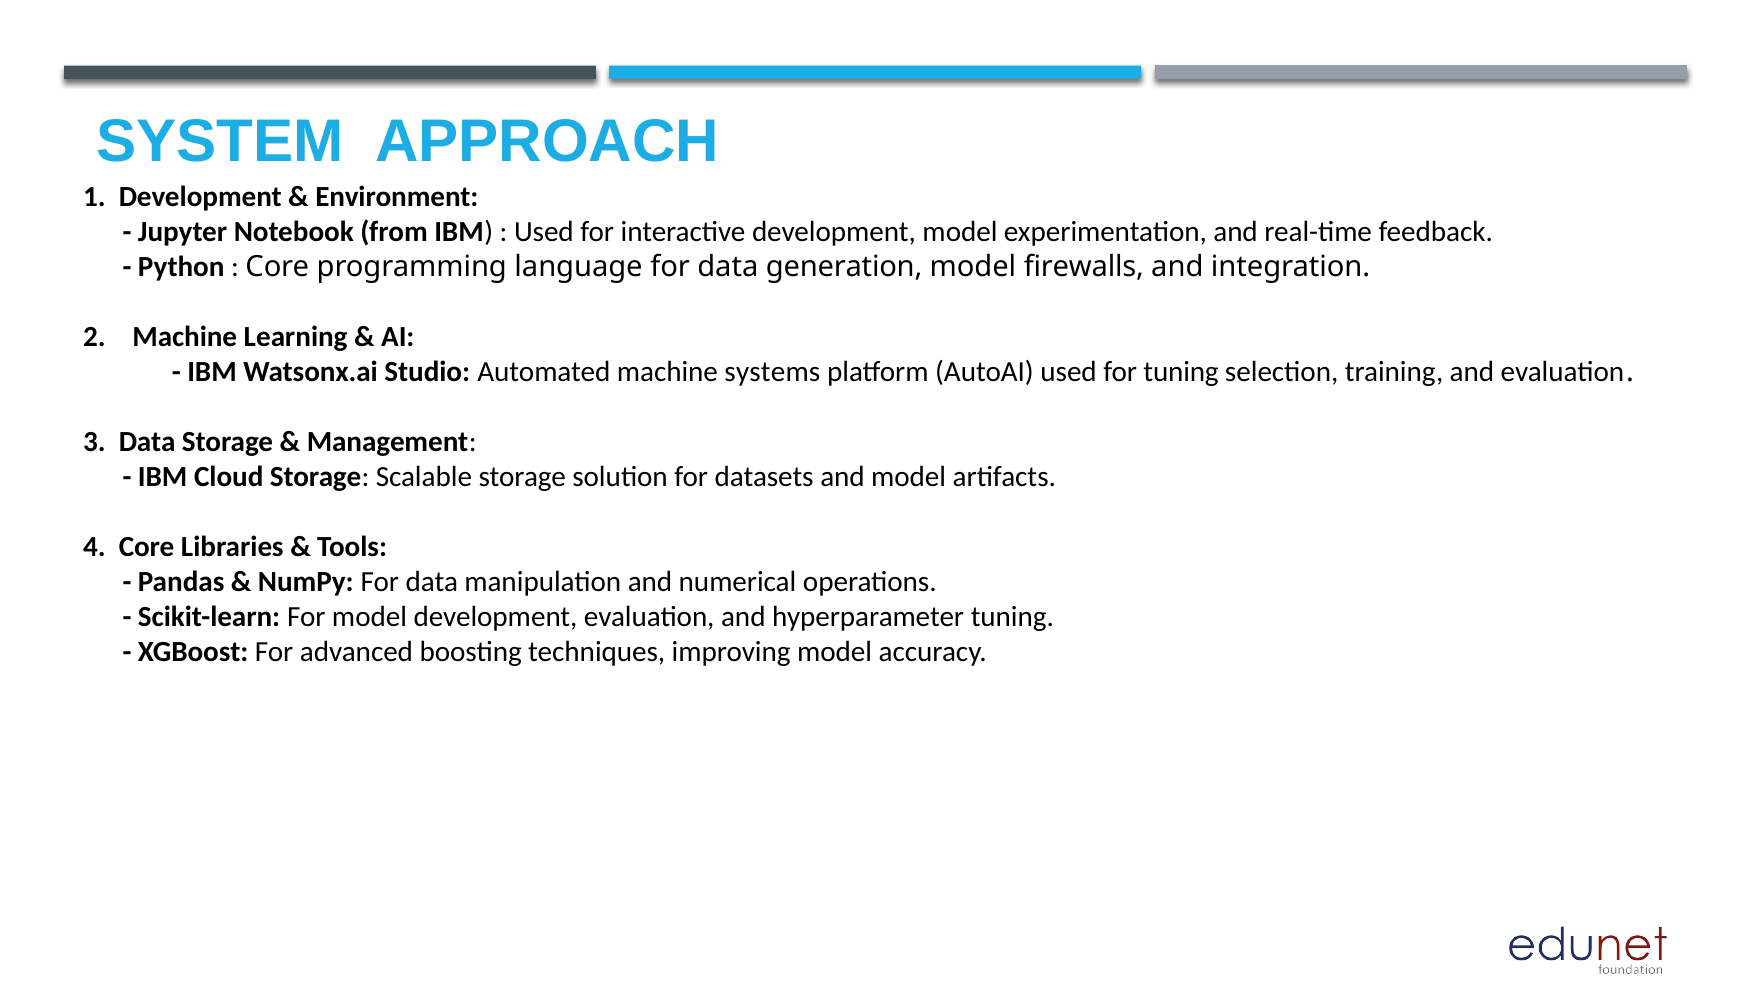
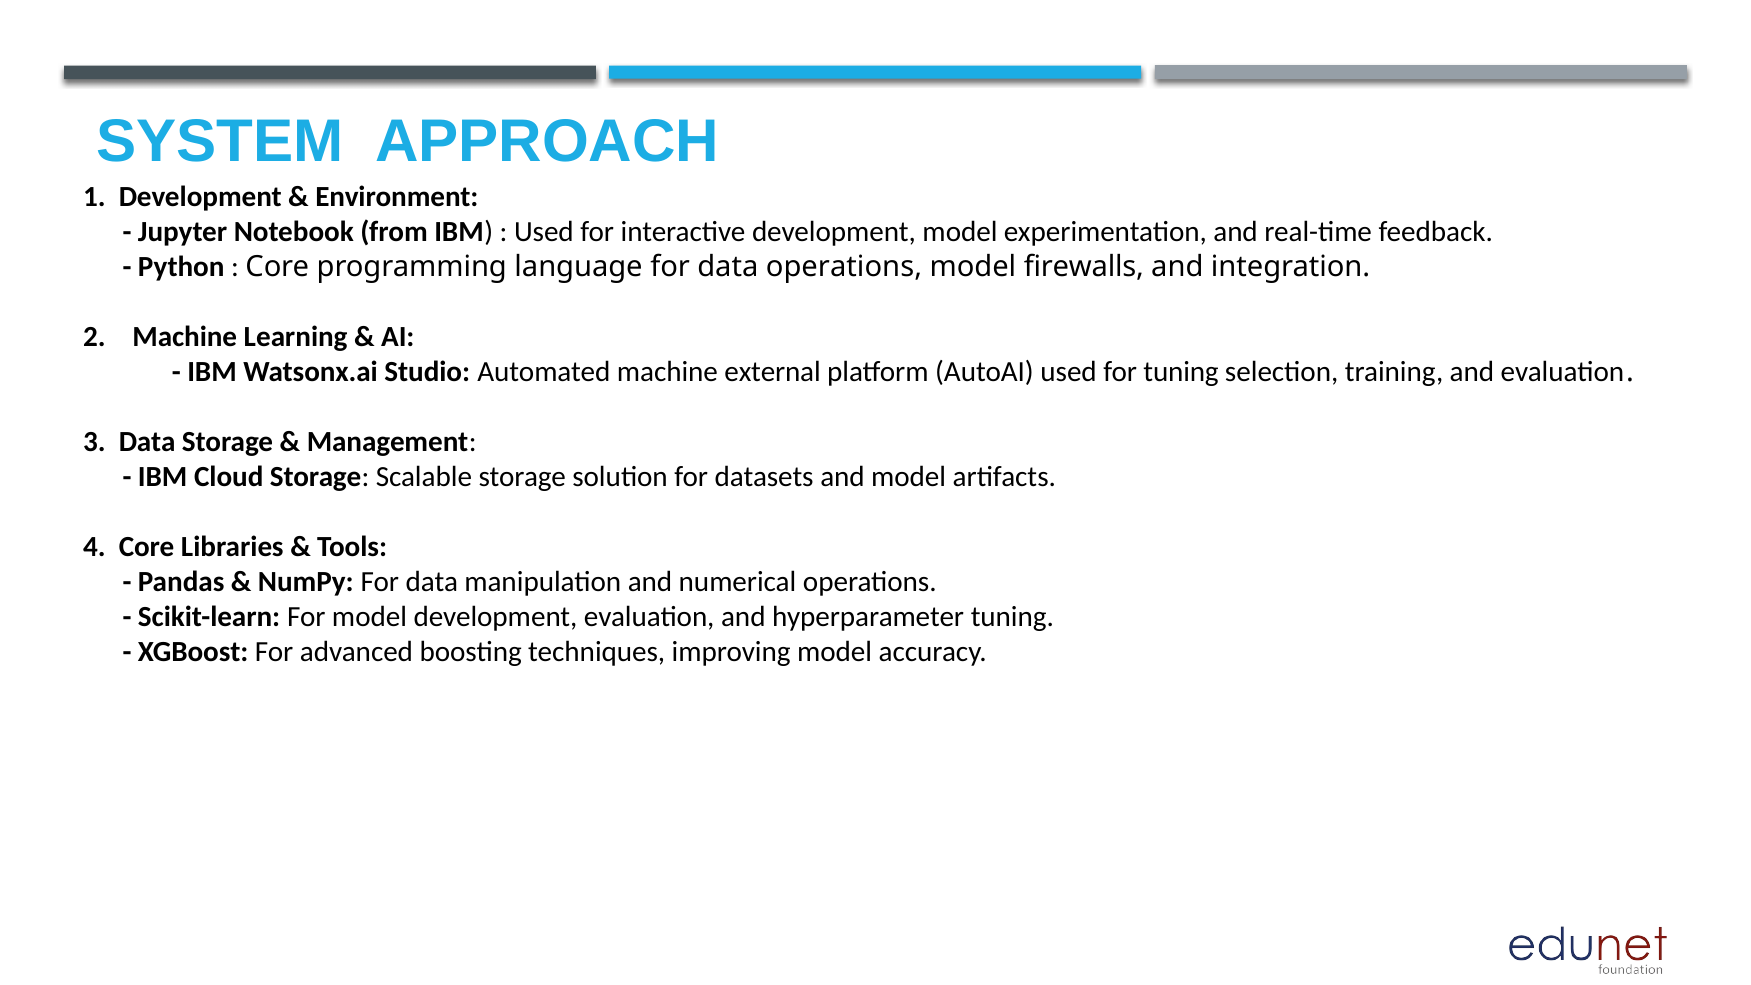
data generation: generation -> operations (844, 267)
systems: systems -> external (773, 372)
